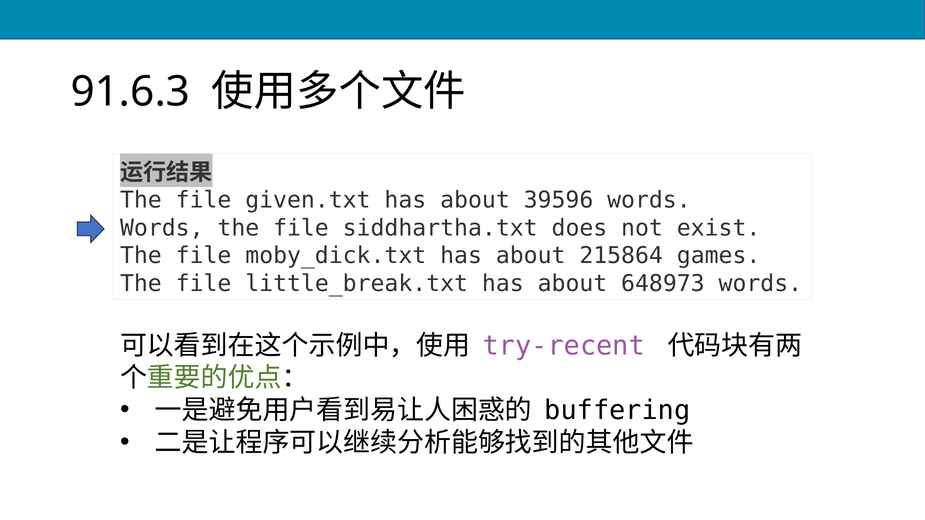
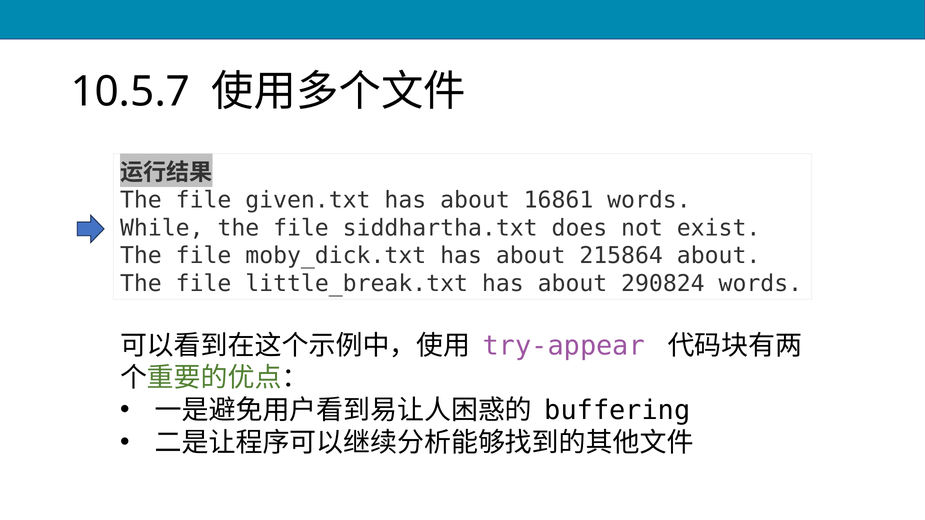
91.6.3: 91.6.3 -> 10.5.7 (130, 92)
39596: 39596 -> 16861 (558, 200)
Words: Words -> While (162, 228)
215864 games: games -> about (719, 256)
648973: 648973 -> 290824 (663, 284)
try-recent: try-recent -> try-appear (564, 346)
